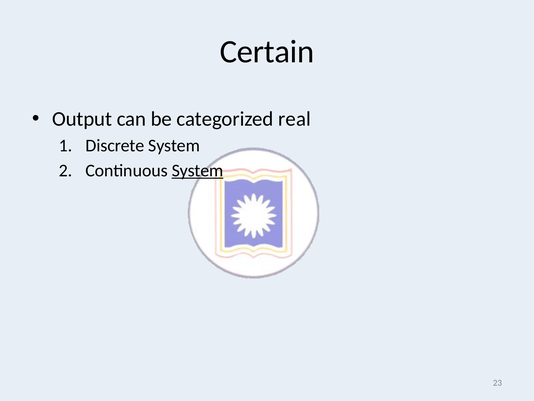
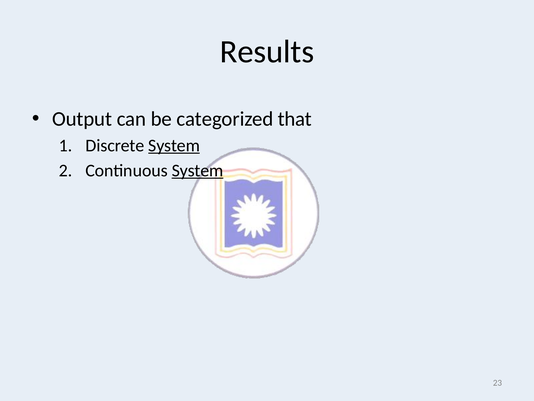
Certain: Certain -> Results (267, 52)
real: real -> that (295, 119)
System underline: none -> present (174, 145)
